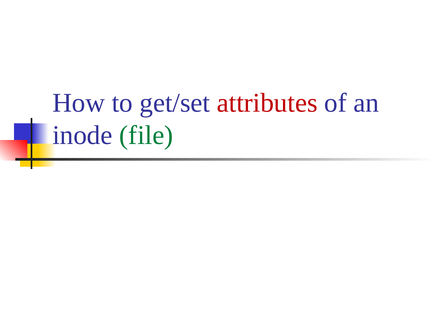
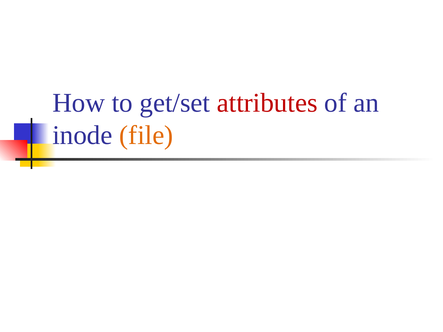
file colour: green -> orange (146, 135)
